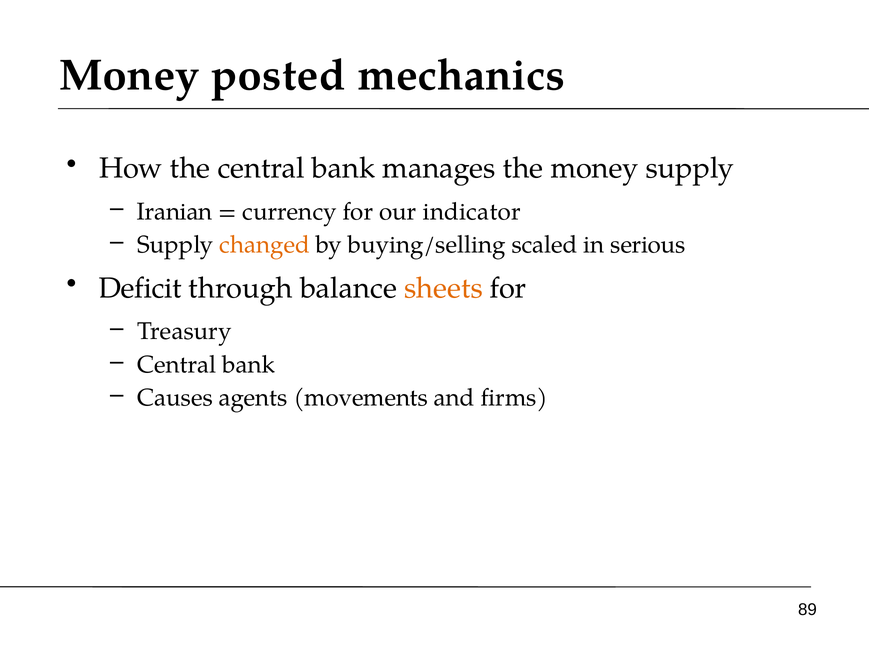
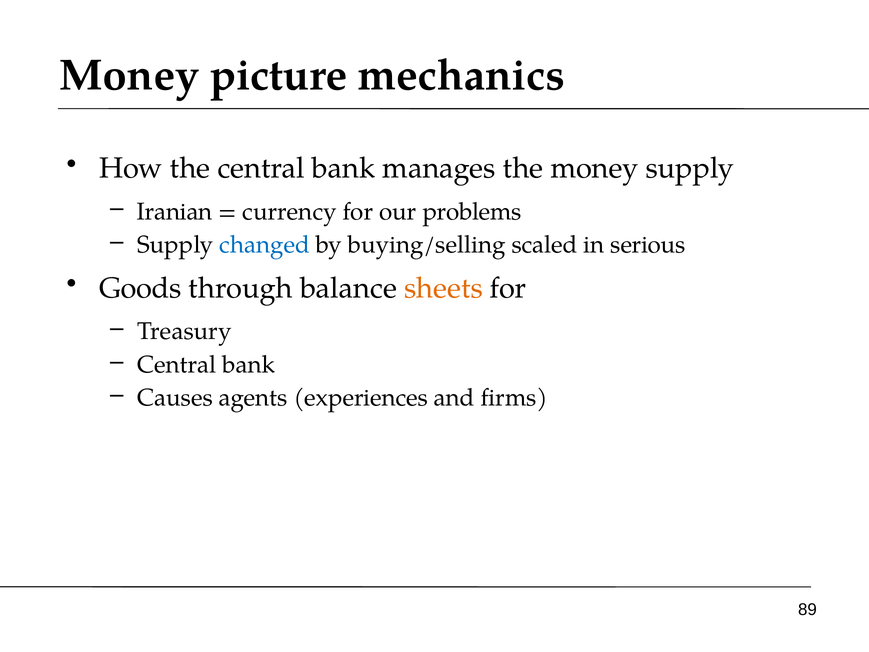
posted: posted -> picture (279, 75)
indicator: indicator -> problems (472, 211)
changed colour: orange -> blue (265, 245)
Deficit: Deficit -> Goods (140, 288)
movements: movements -> experiences (361, 398)
